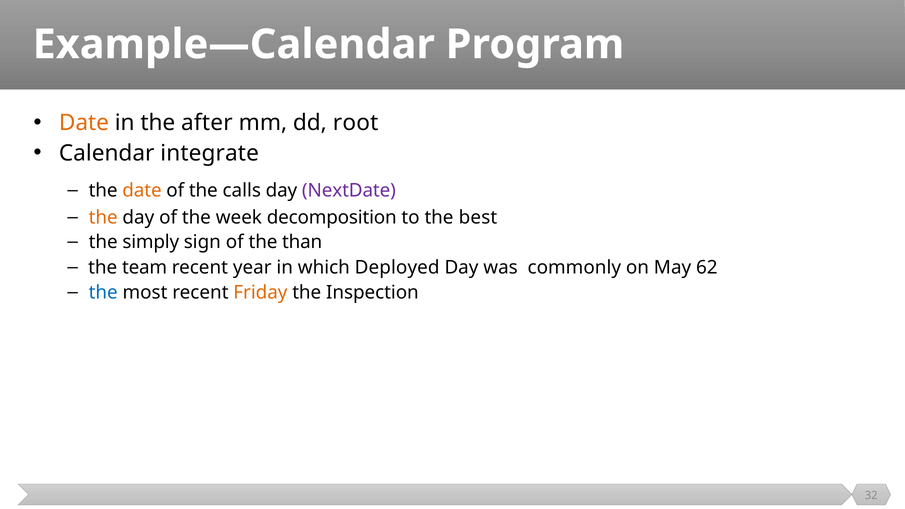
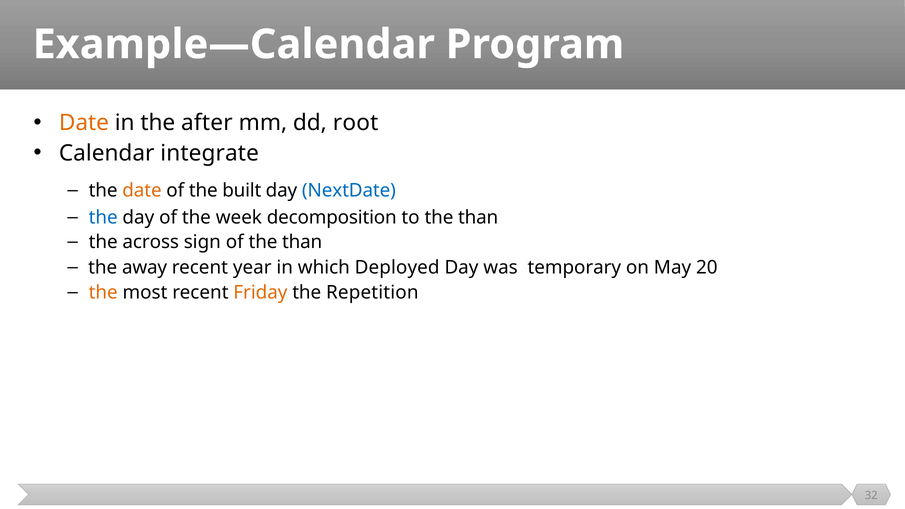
calls: calls -> built (242, 191)
NextDate colour: purple -> blue (349, 191)
the colour: orange -> blue (103, 217)
to the best: best -> than (478, 217)
simply: simply -> across (151, 242)
team: team -> away (145, 268)
commonly: commonly -> temporary (574, 268)
62: 62 -> 20 (707, 268)
the colour: blue -> orange (103, 293)
Inspection: Inspection -> Repetition (372, 293)
